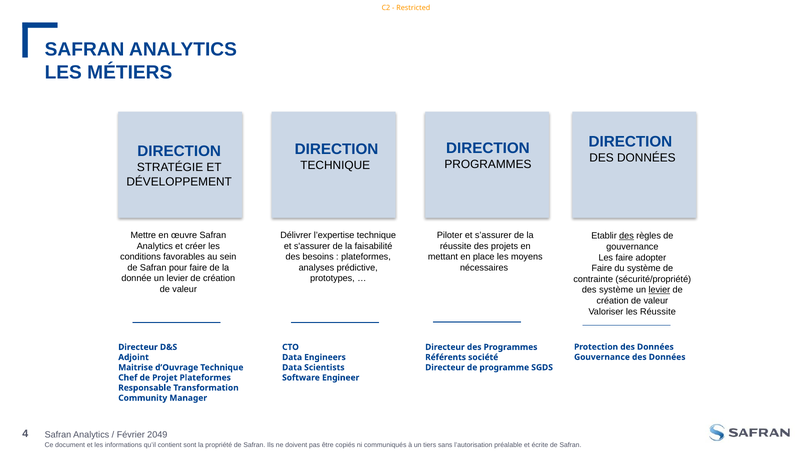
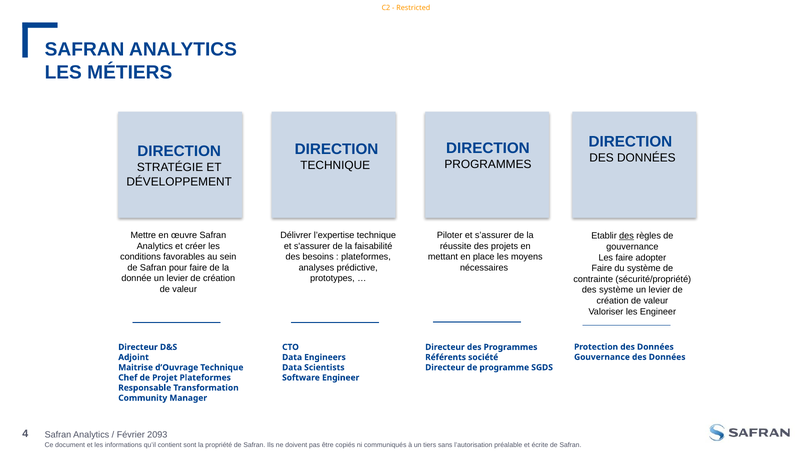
levier underline: present -> none (659, 290)
les Réussite: Réussite -> Engineer (658, 311)
2049: 2049 -> 2093 (157, 435)
